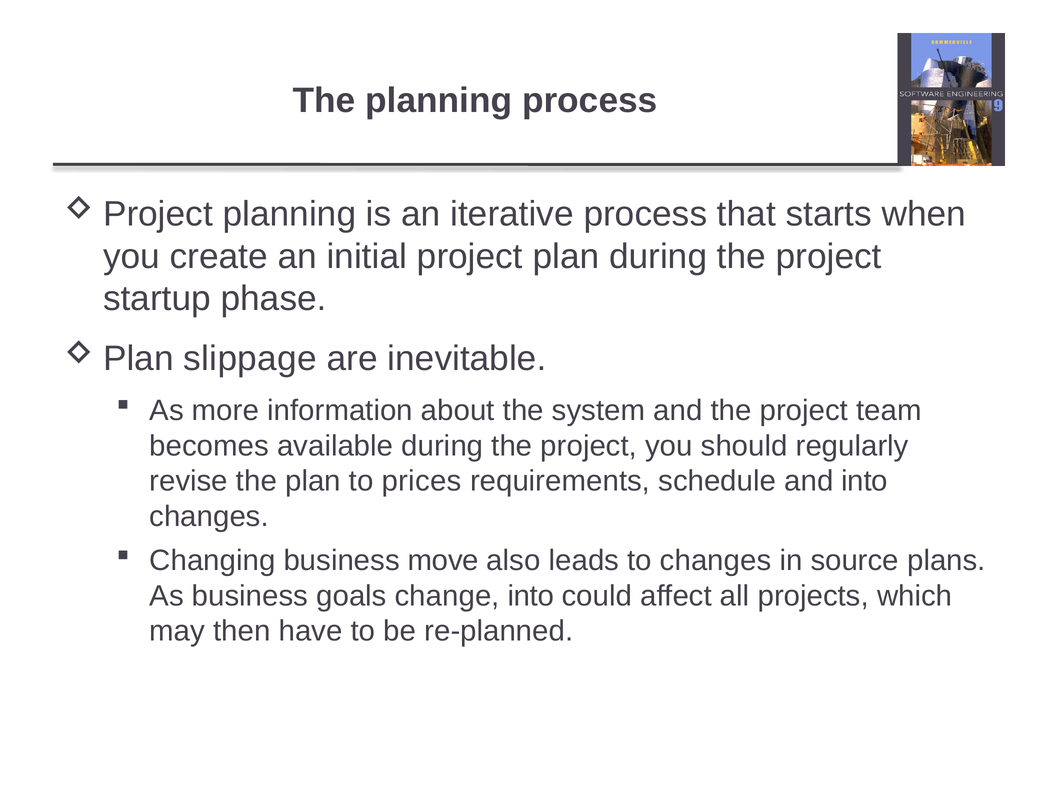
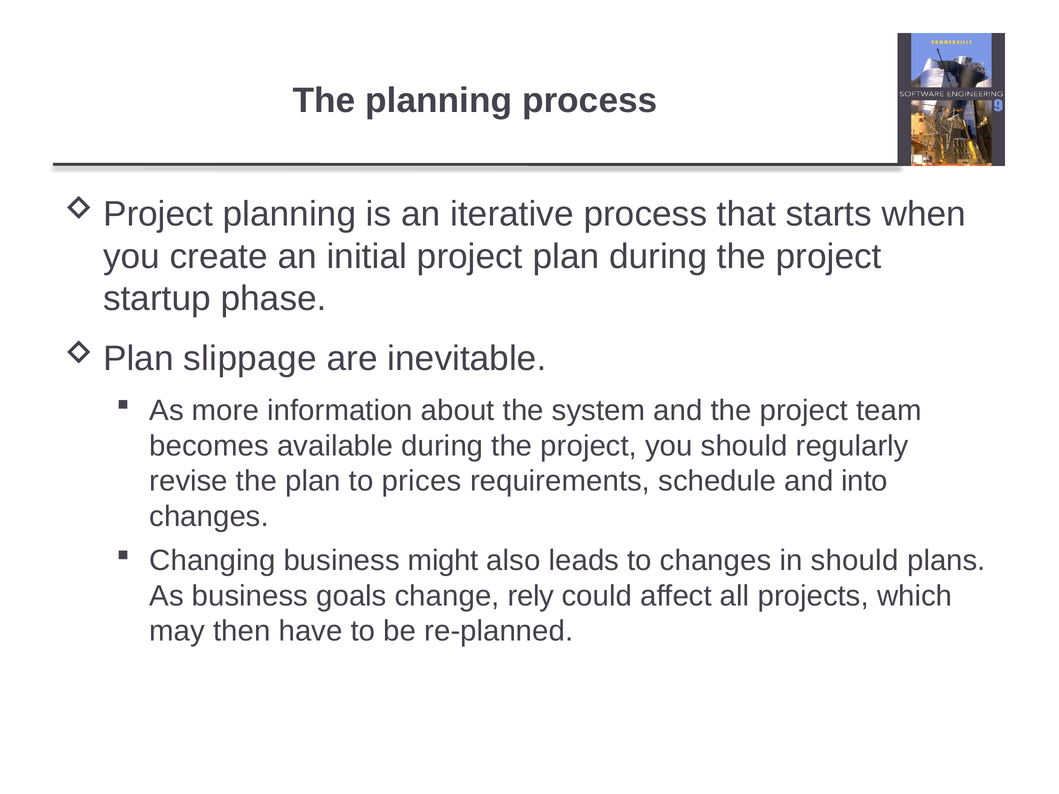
move: move -> might (443, 561)
in source: source -> should (855, 561)
change into: into -> rely (531, 596)
